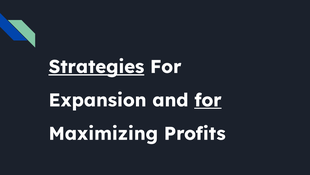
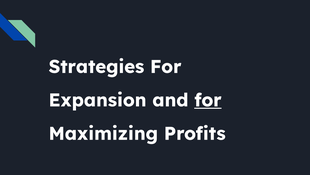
Strategies underline: present -> none (96, 67)
